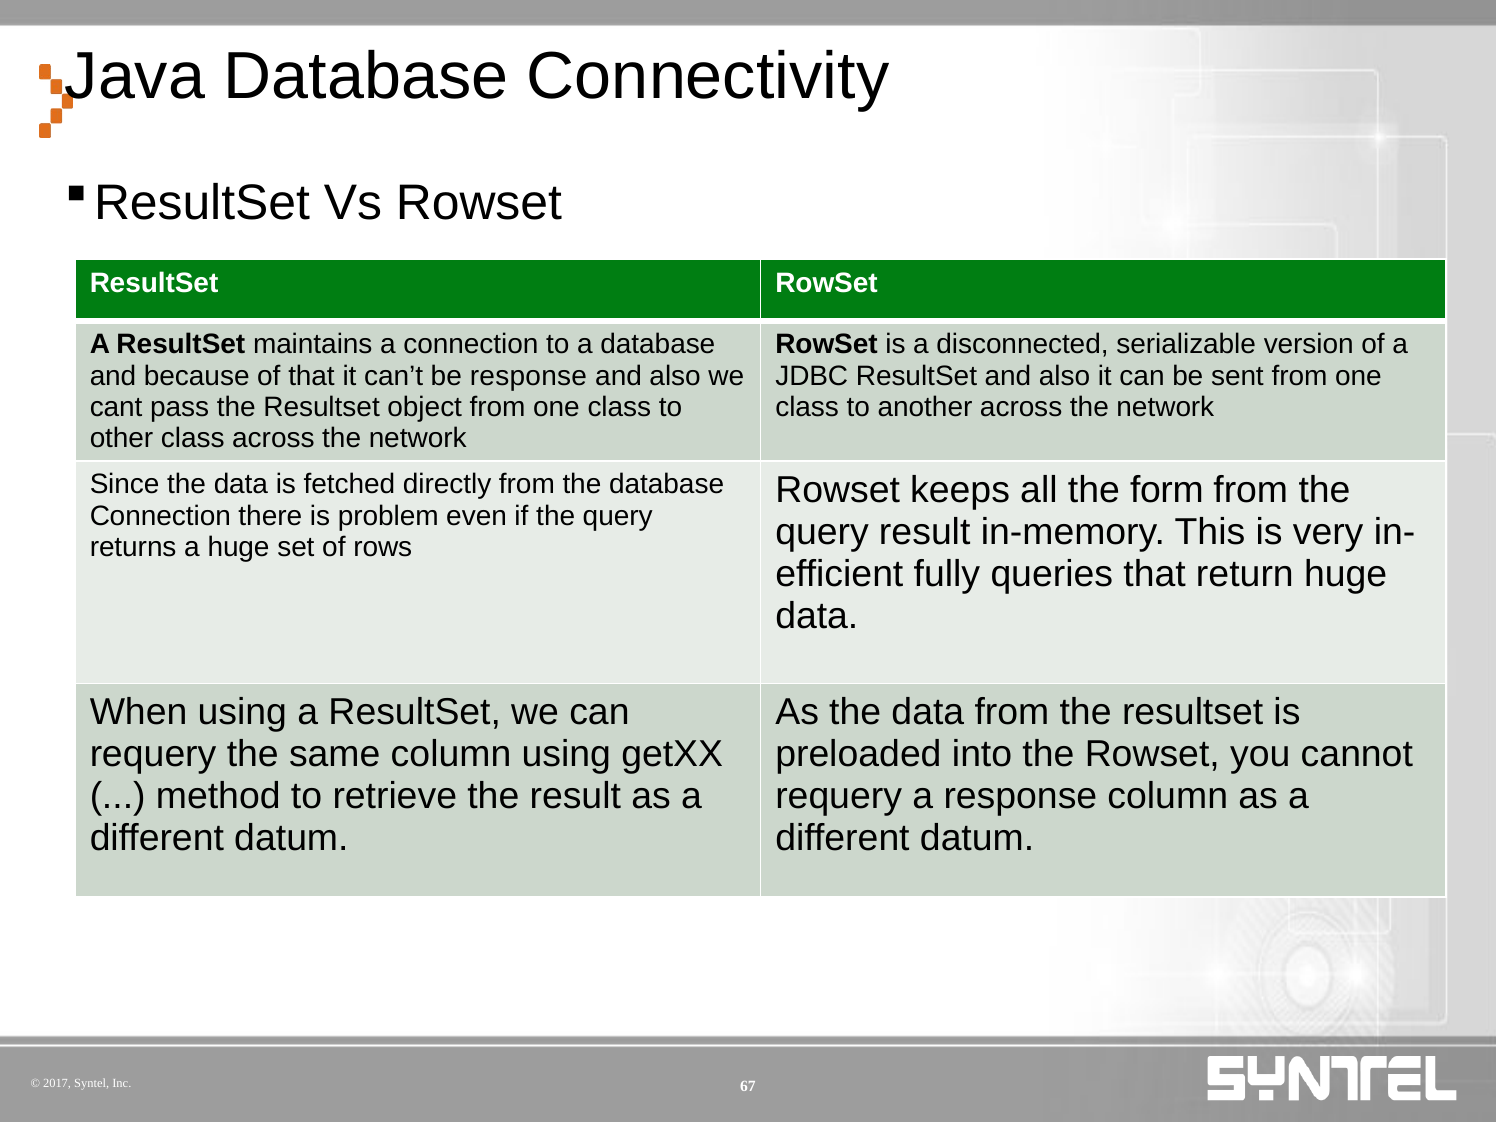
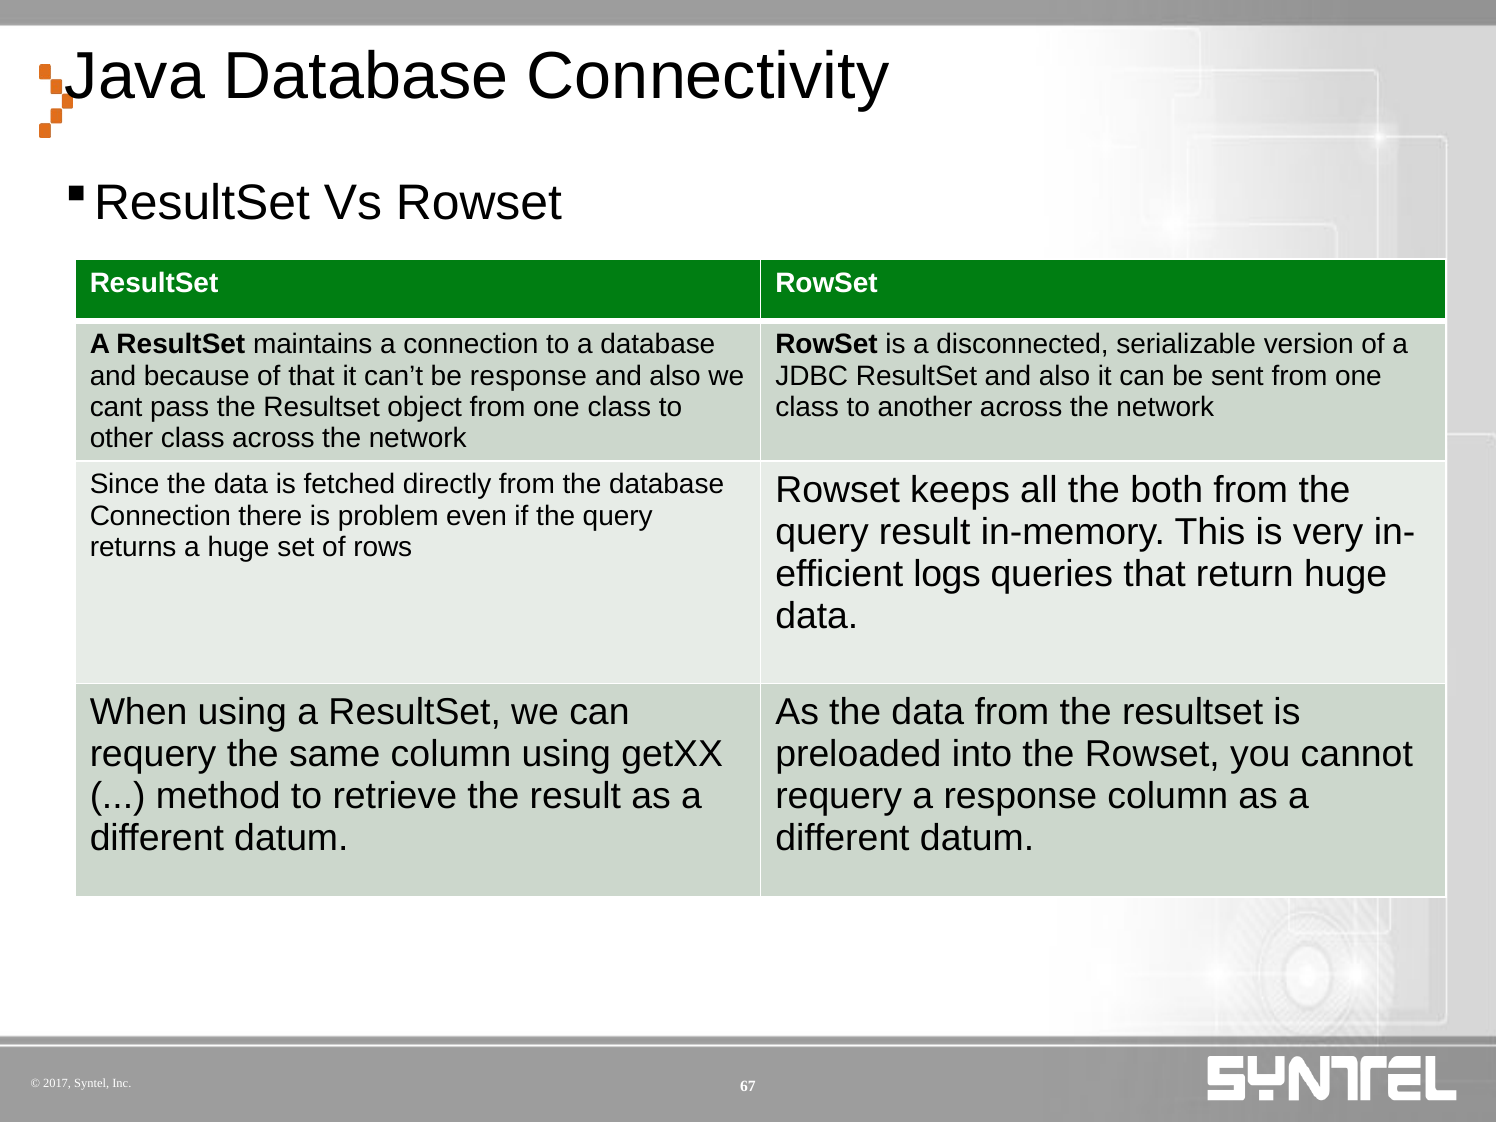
form: form -> both (1167, 490)
fully: fully -> logs (947, 574)
